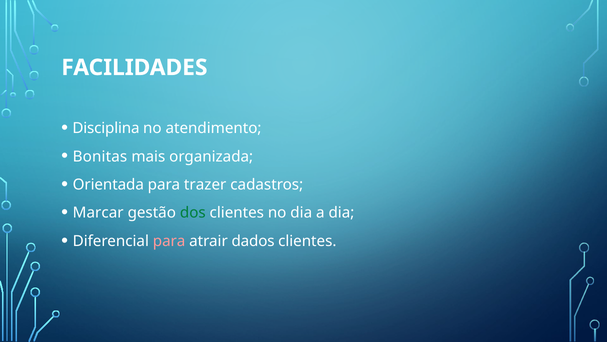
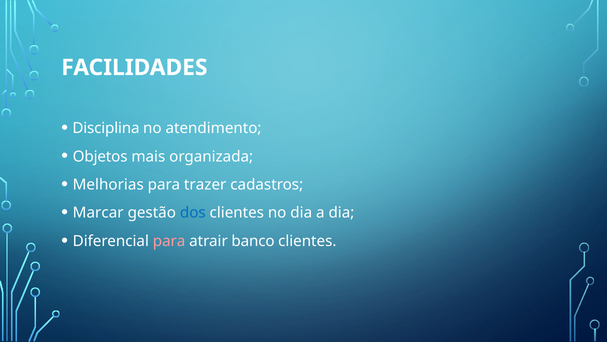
Bonitas: Bonitas -> Objetos (100, 156)
Orientada: Orientada -> Melhorias (108, 184)
dos colour: green -> blue (193, 213)
dados: dados -> banco (253, 241)
